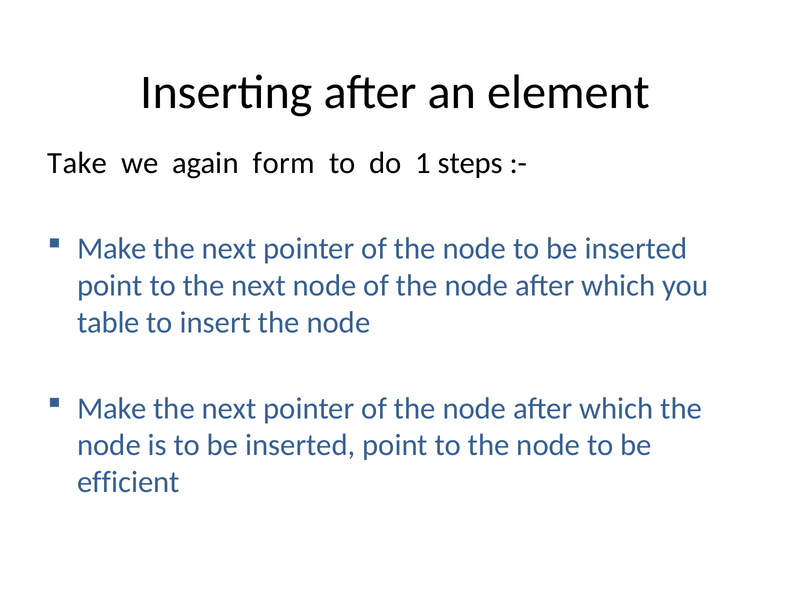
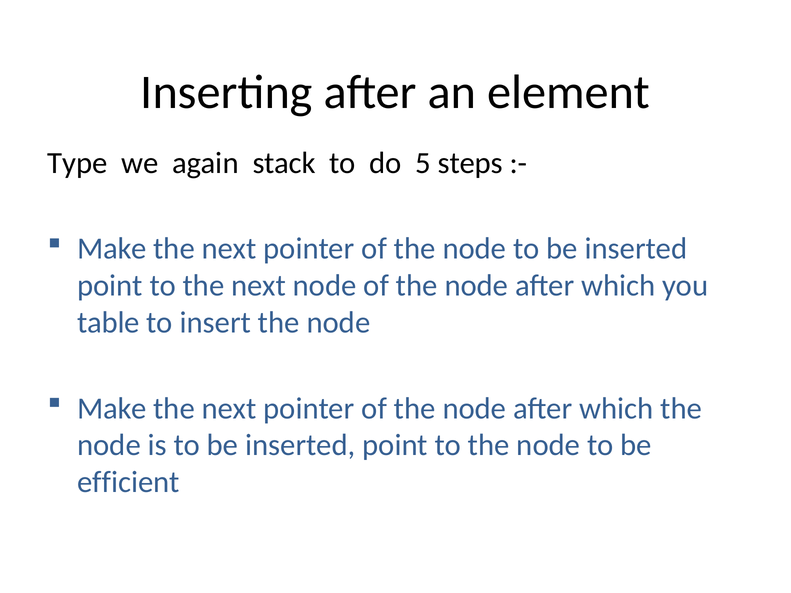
Take: Take -> Type (78, 163)
form: form -> stack (284, 163)
1: 1 -> 5 (423, 163)
